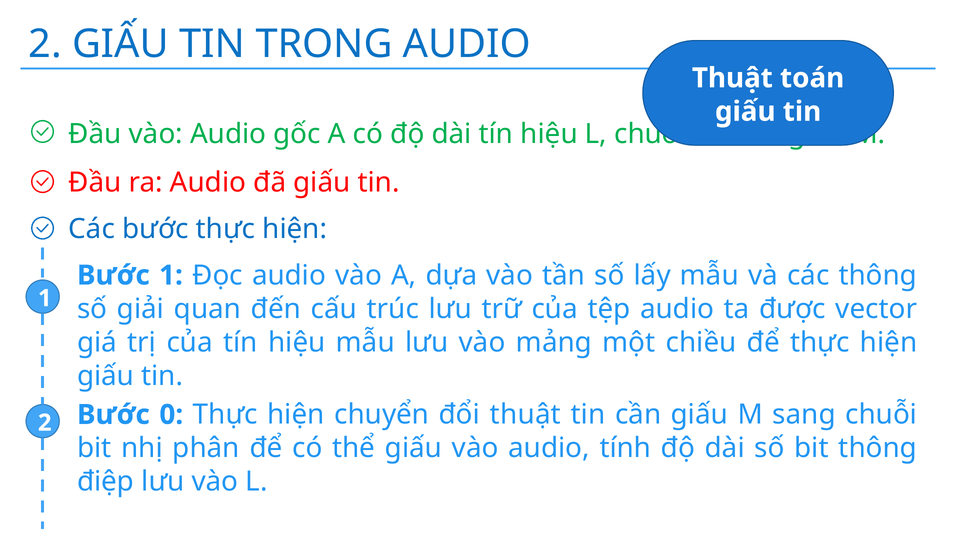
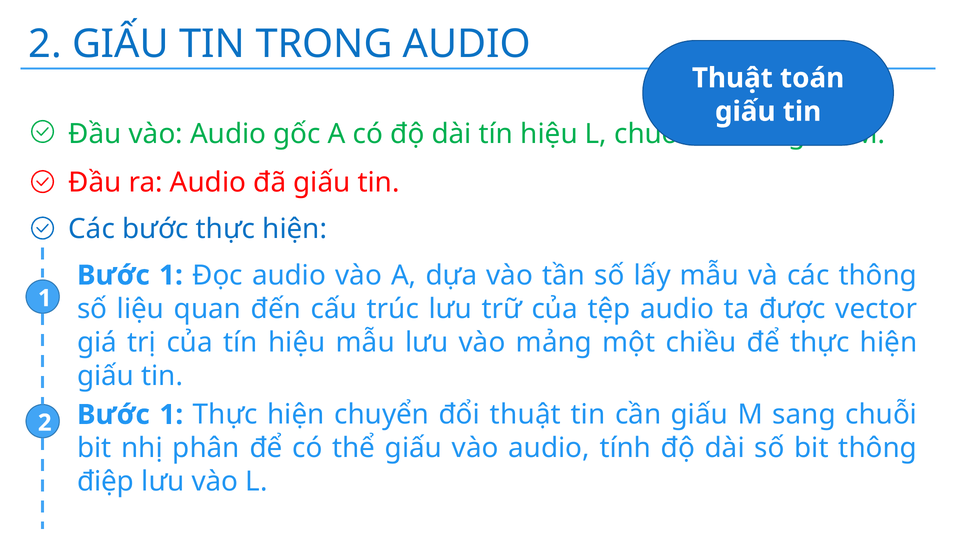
giải: giải -> liệu (141, 309)
0: 0 -> 1 (171, 415)
